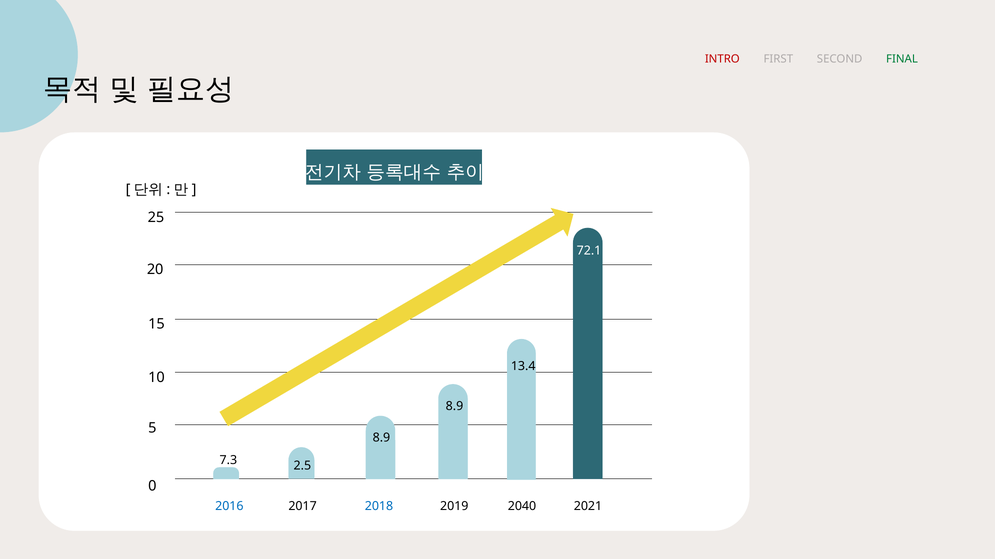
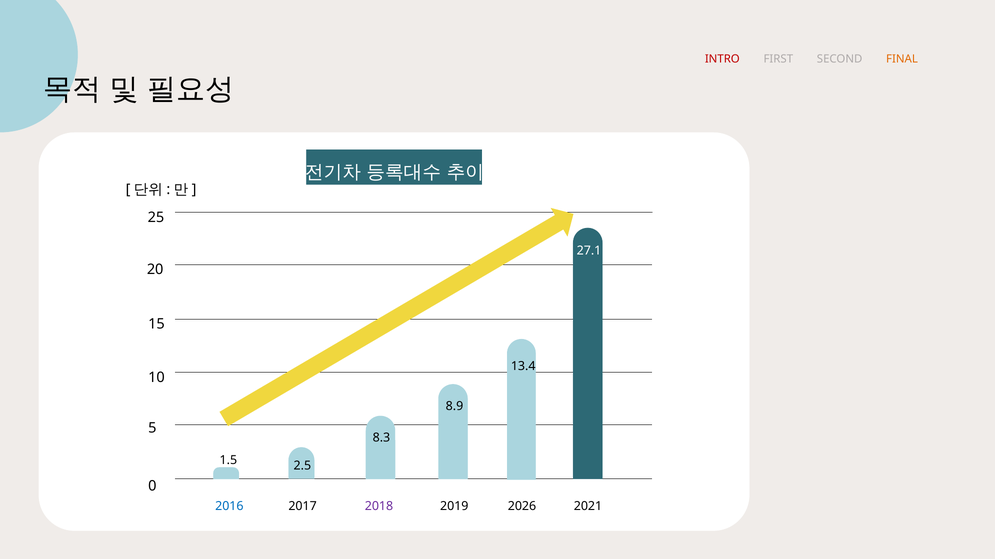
FINAL colour: green -> orange (902, 59)
72.1: 72.1 -> 27.1 (589, 251)
8.9: 8.9 -> 8.3 (381, 438)
7.3: 7.3 -> 1.5 (228, 461)
2018 colour: blue -> purple (379, 507)
2040: 2040 -> 2026 (522, 507)
